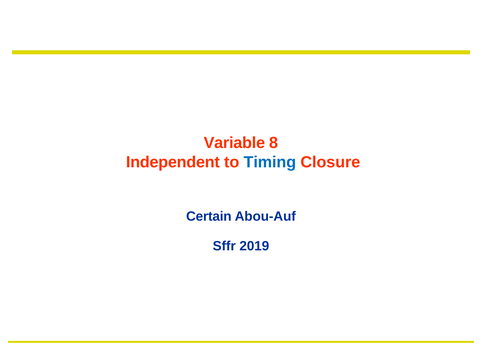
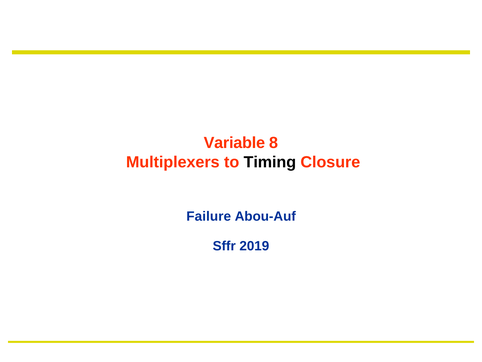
Independent: Independent -> Multiplexers (173, 162)
Timing colour: blue -> black (270, 162)
Certain: Certain -> Failure (209, 216)
